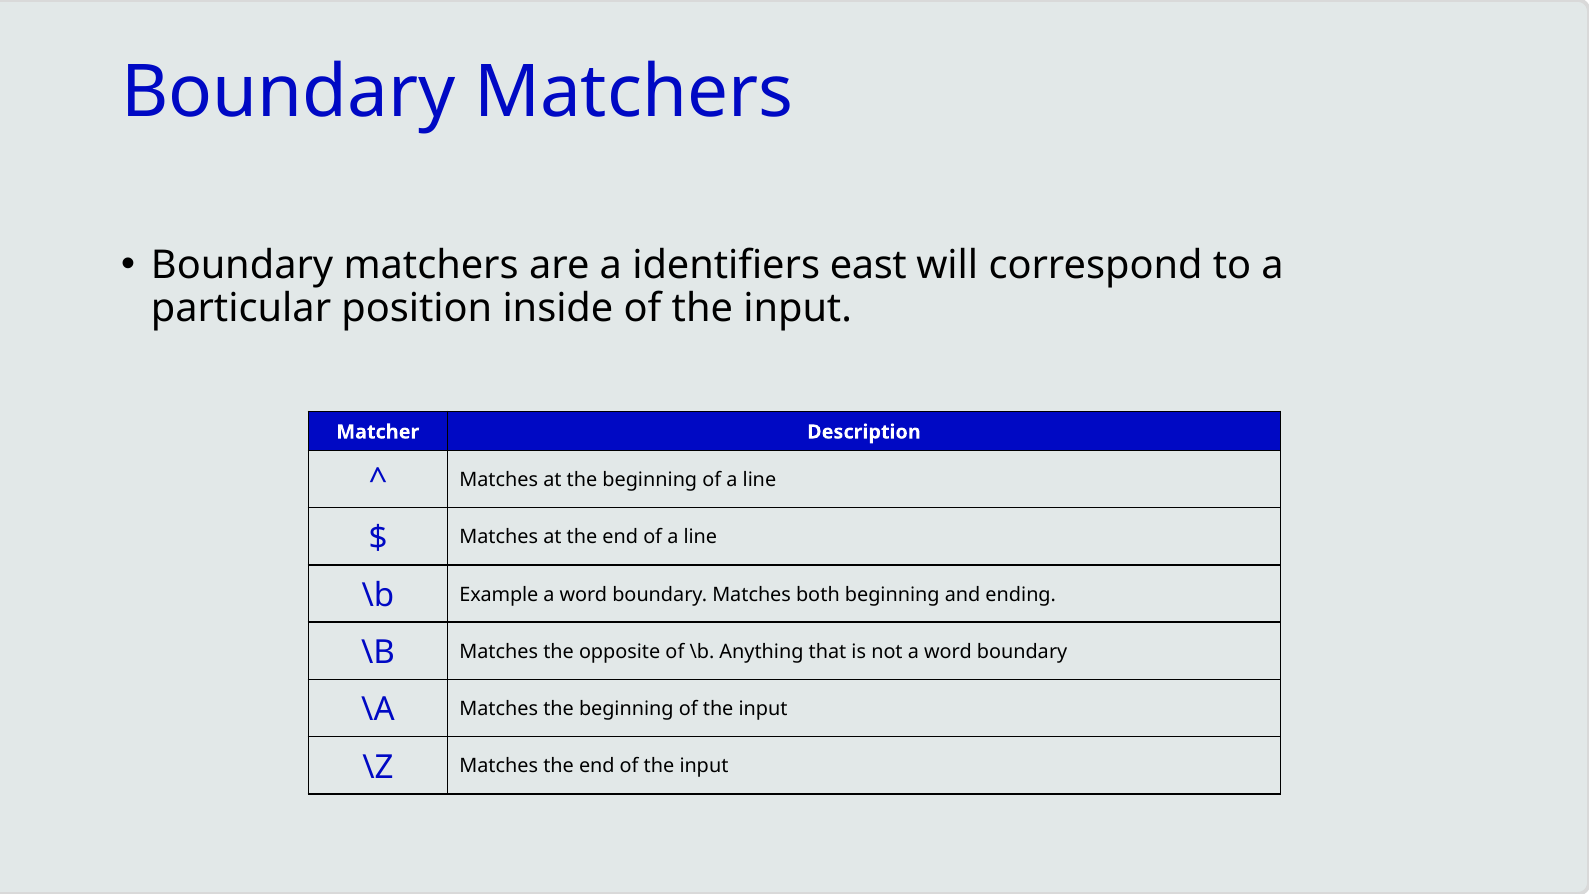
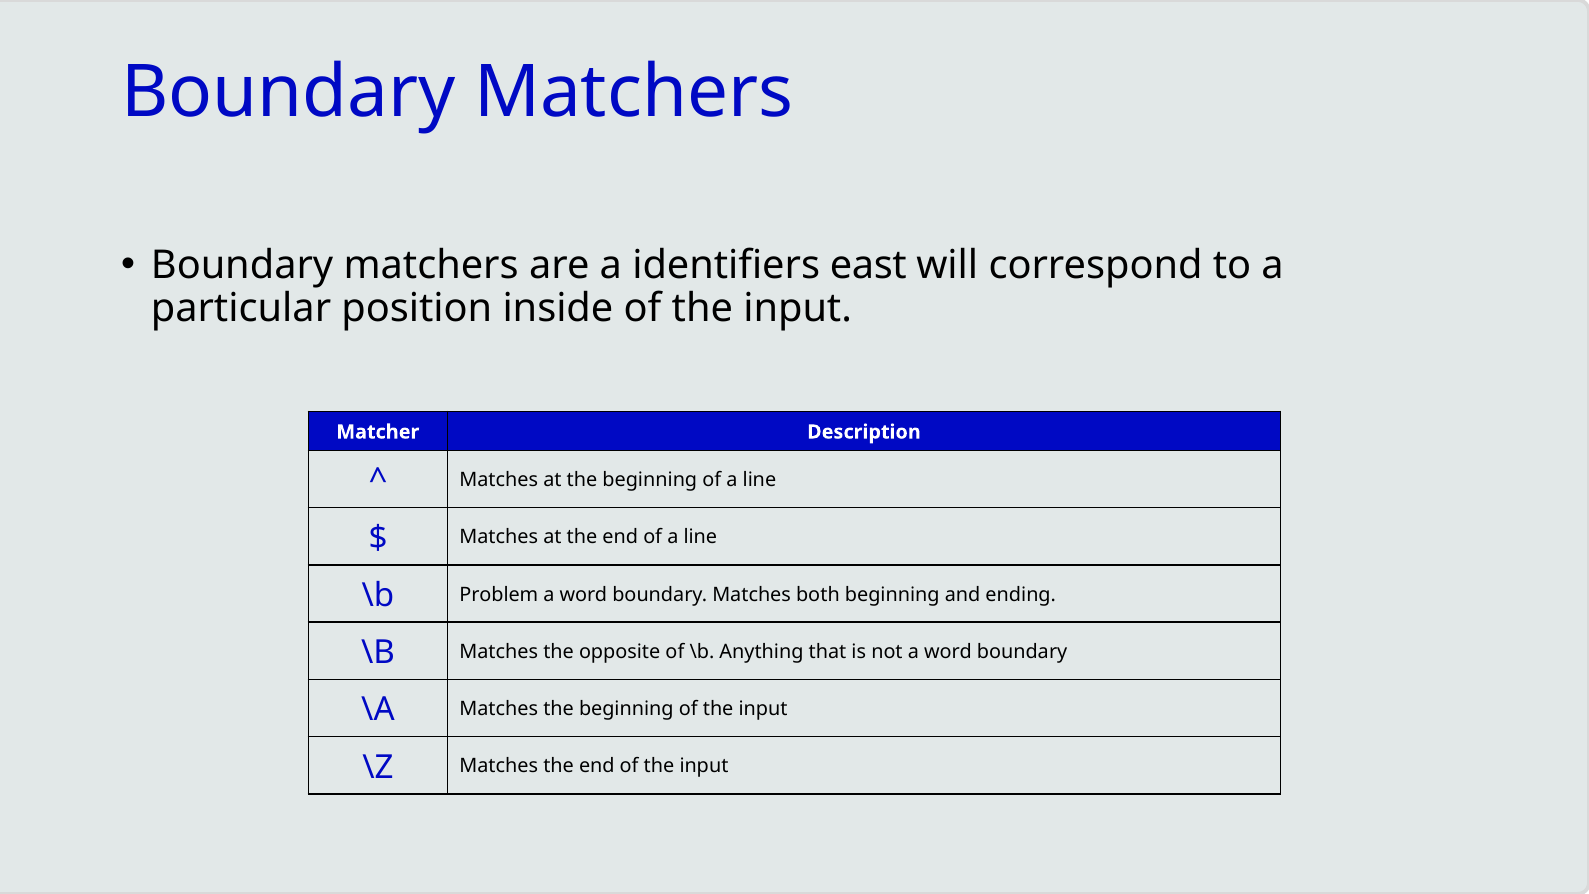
Example: Example -> Problem (499, 595)
